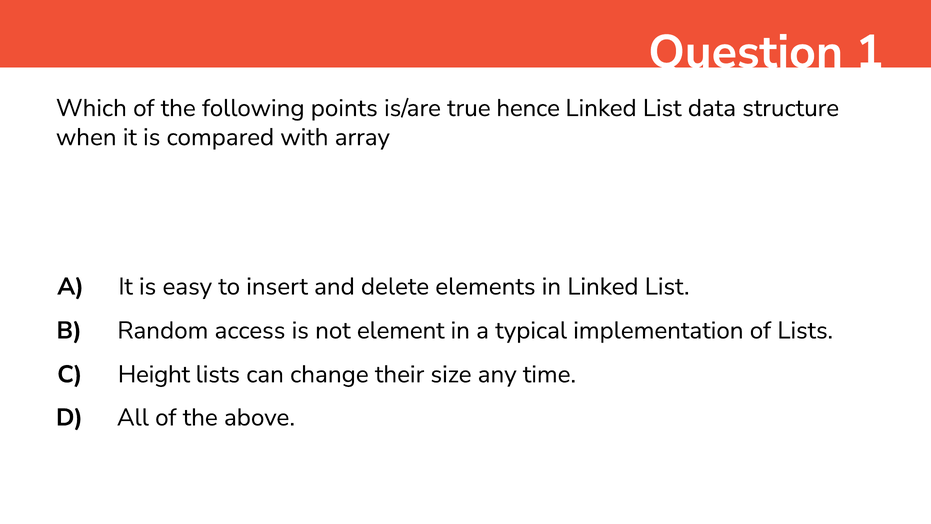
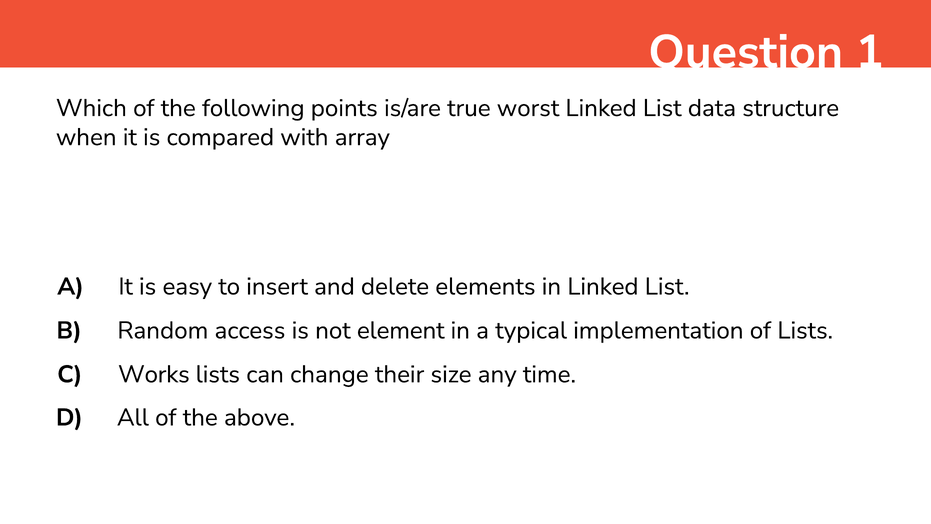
hence: hence -> worst (528, 108)
Height: Height -> Works (154, 374)
